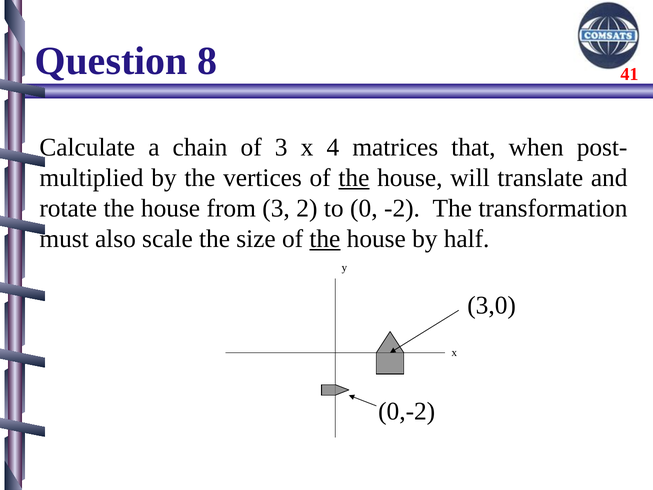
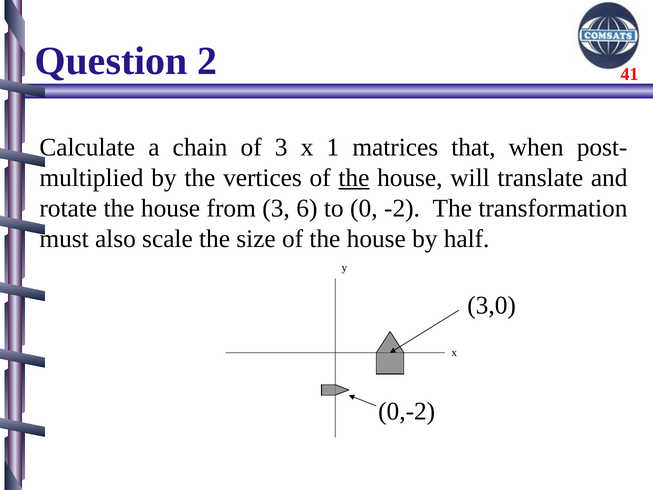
8: 8 -> 2 (207, 61)
4: 4 -> 1 (333, 147)
2: 2 -> 6 (307, 208)
the underline: present -> none (325, 239)
